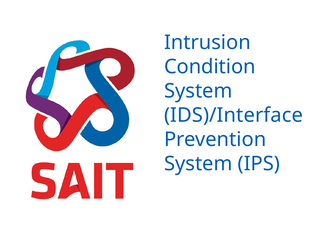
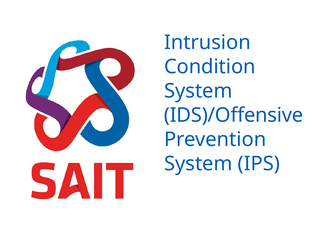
IDS)/Interface: IDS)/Interface -> IDS)/Offensive (234, 115)
